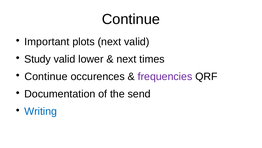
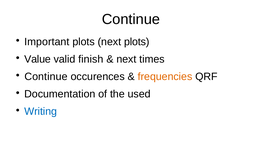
next valid: valid -> plots (137, 42)
Study: Study -> Value (38, 59)
lower: lower -> finish (91, 59)
frequencies colour: purple -> orange (165, 76)
send: send -> used (139, 94)
